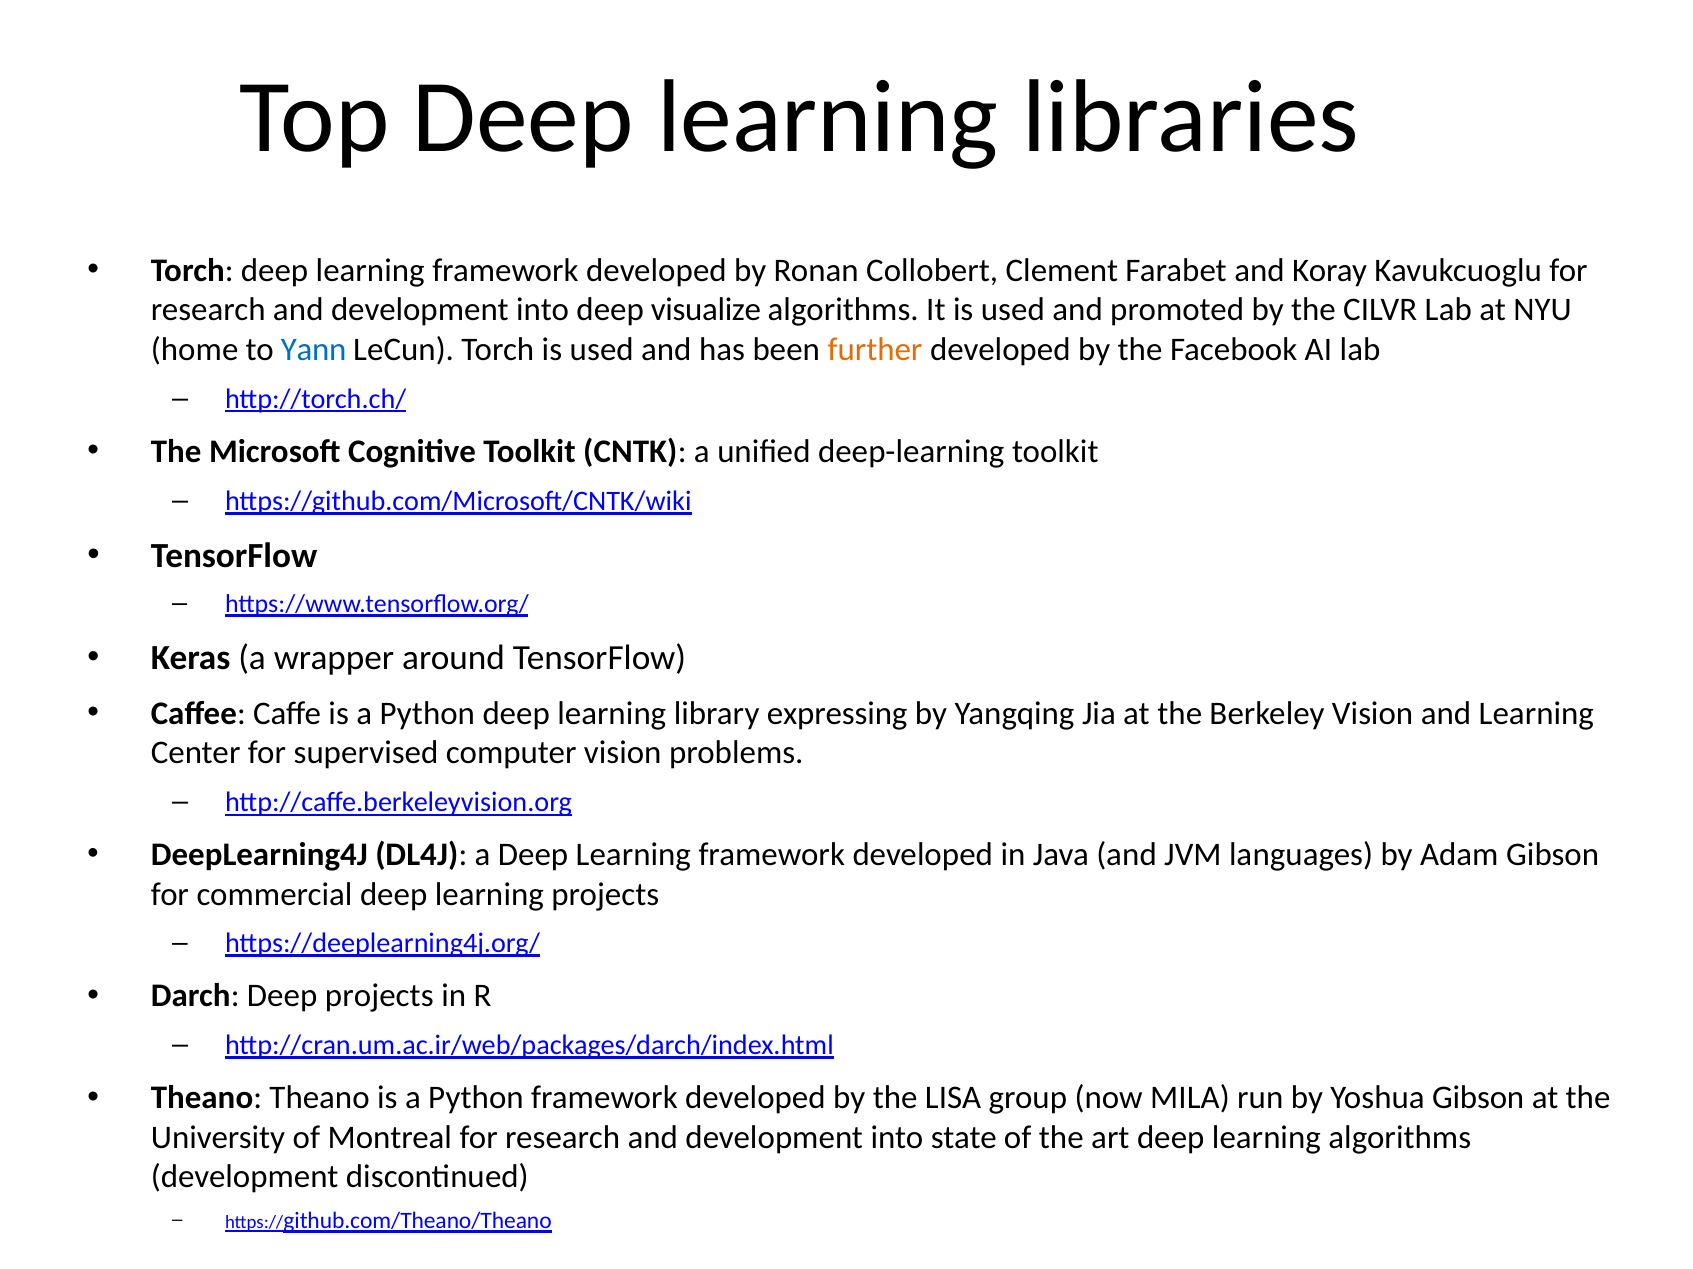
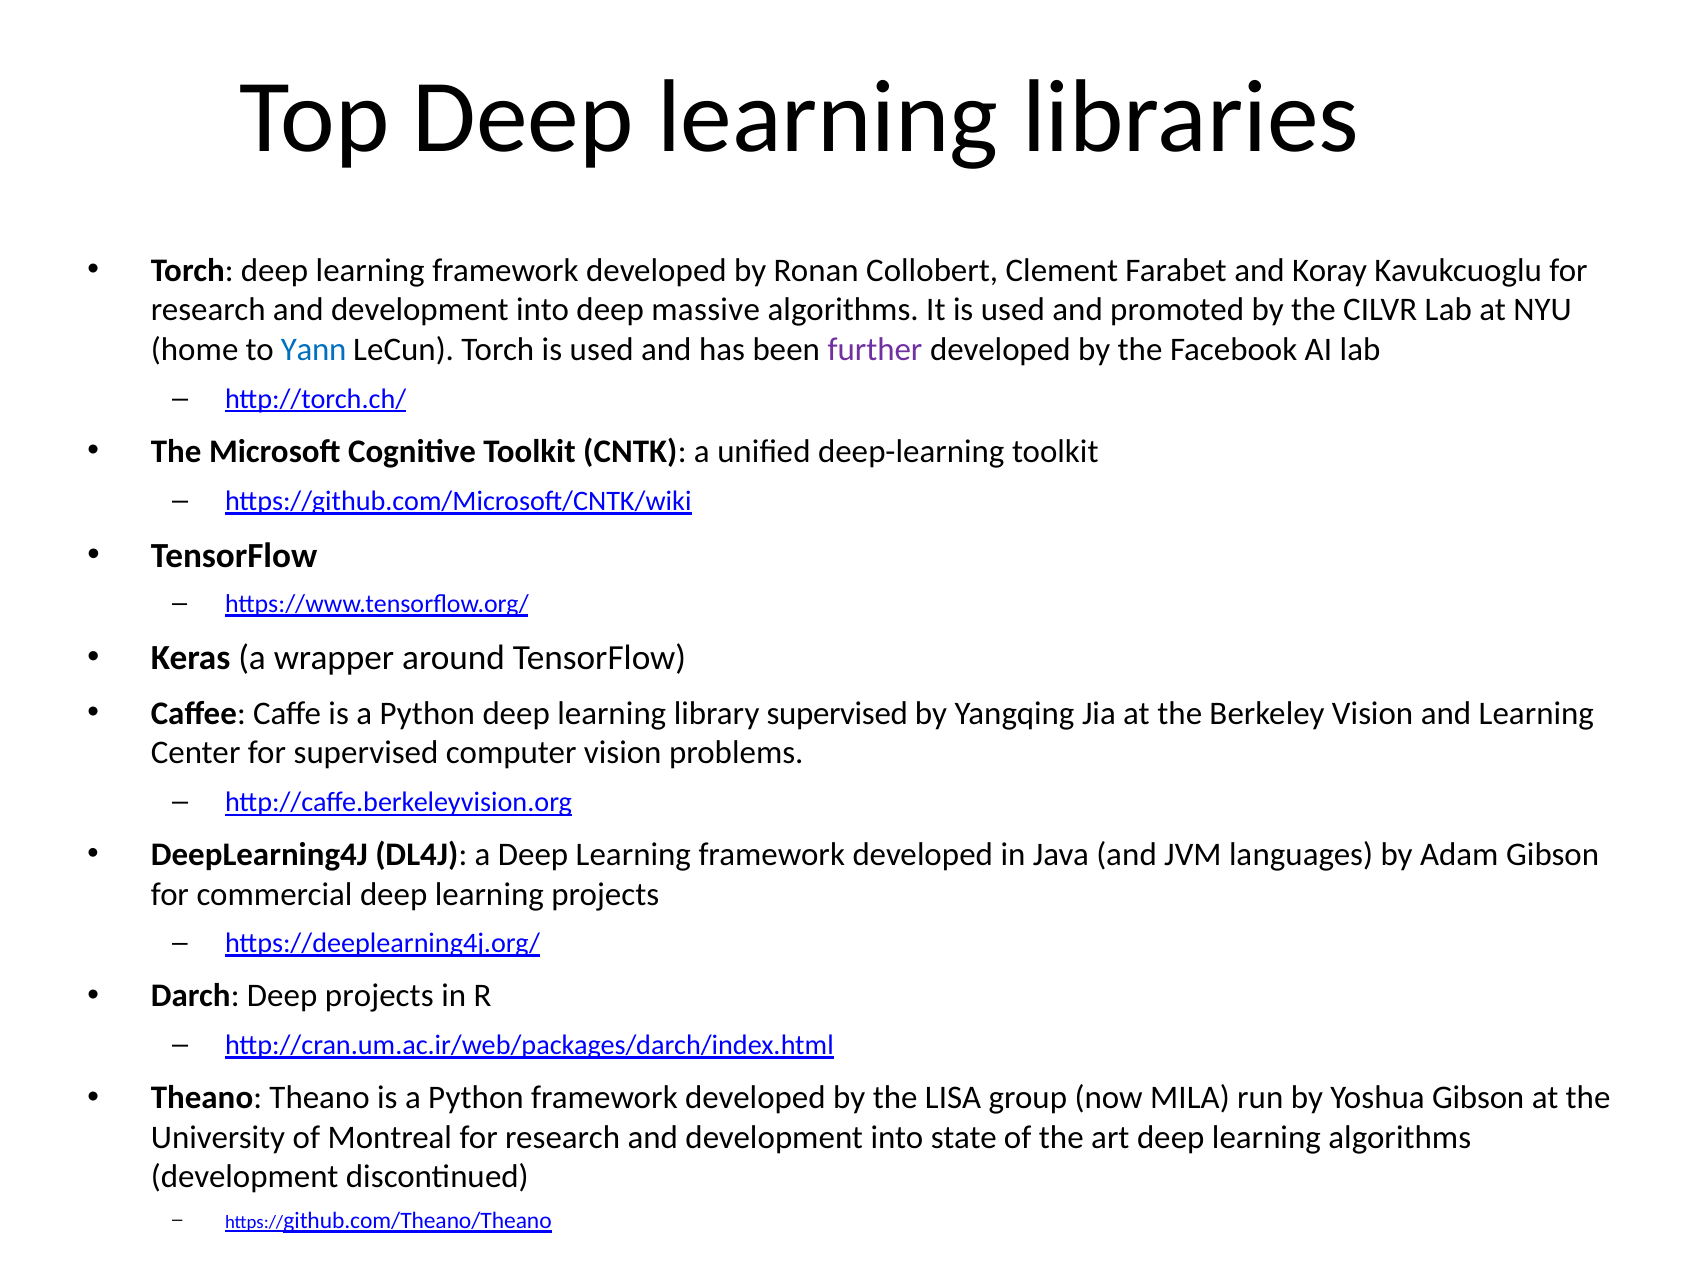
visualize: visualize -> massive (706, 310)
further colour: orange -> purple (875, 349)
library expressing: expressing -> supervised (837, 714)
